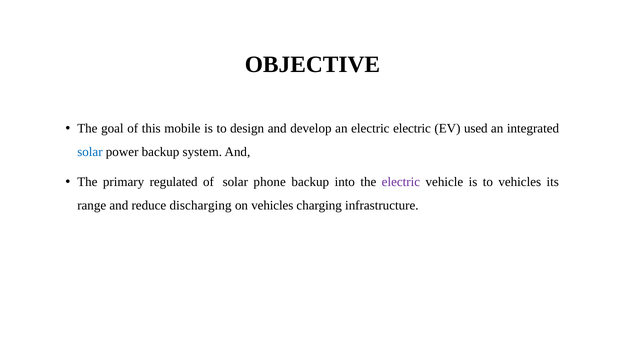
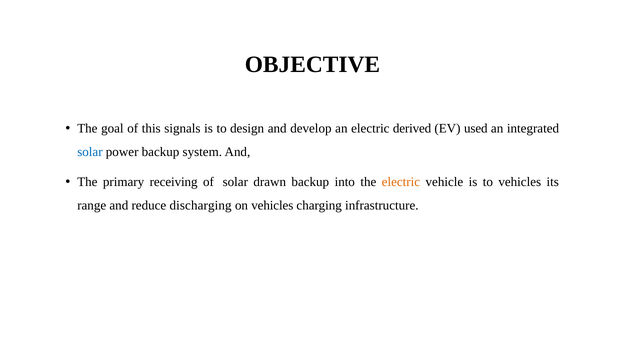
mobile: mobile -> signals (182, 129)
electric electric: electric -> derived (412, 129)
regulated: regulated -> receiving (174, 182)
phone: phone -> drawn (270, 182)
electric colour: purple -> orange (401, 182)
